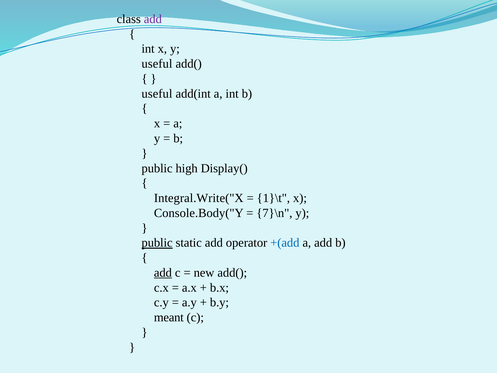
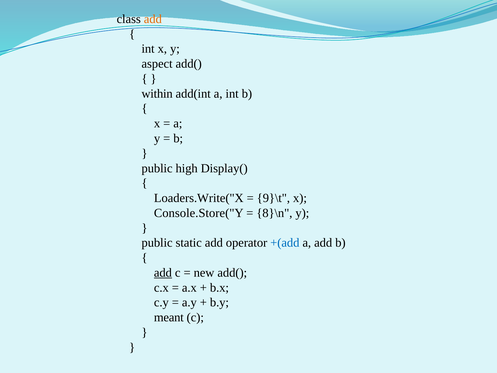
add colour: purple -> orange (153, 19)
useful: useful -> aspect (157, 64)
useful: useful -> within (157, 94)
Integral.Write("X: Integral.Write("X -> Loaders.Write("X (199, 198)
1}\t: 1}\t -> 9}\t (273, 198)
Console.Body("Y: Console.Body("Y -> Console.Store("Y (199, 213)
7}\n: 7}\n -> 8}\n (274, 213)
public underline: present -> none (157, 243)
